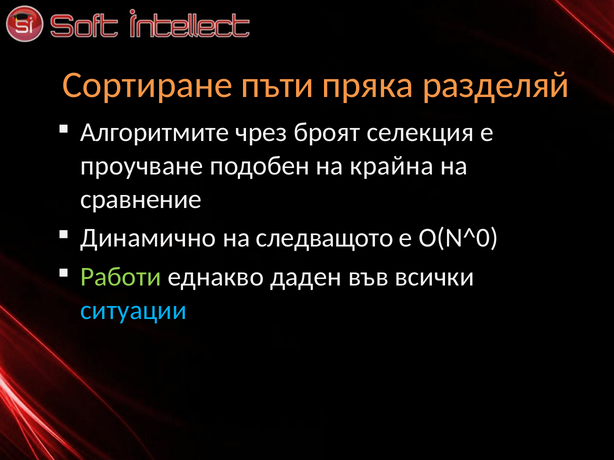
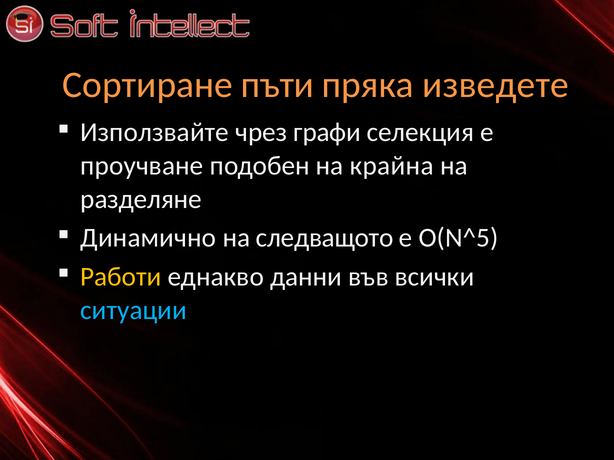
разделяй: разделяй -> изведете (496, 85)
Алгоритмите: Алгоритмите -> Използвайте (155, 133)
броят: броят -> графи (327, 133)
сравнение: сравнение -> разделяне (141, 199)
O(N^0: O(N^0 -> O(N^5 (459, 238)
Работи colour: light green -> yellow (121, 277)
даден: даден -> данни (306, 277)
